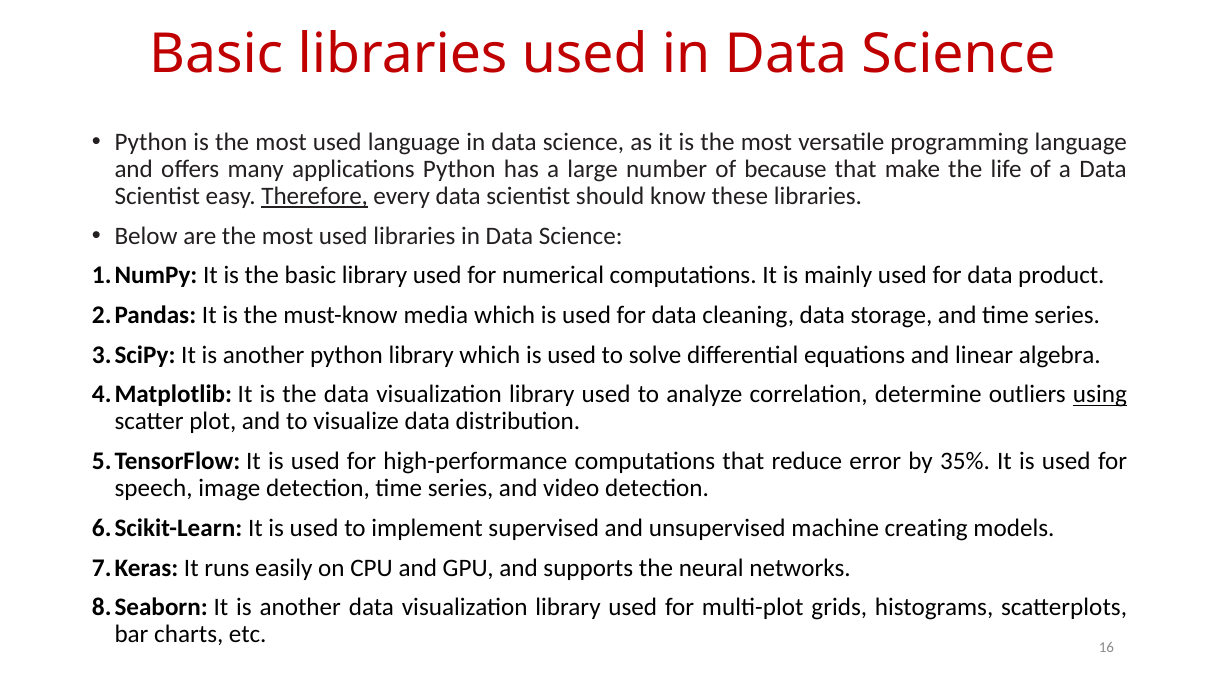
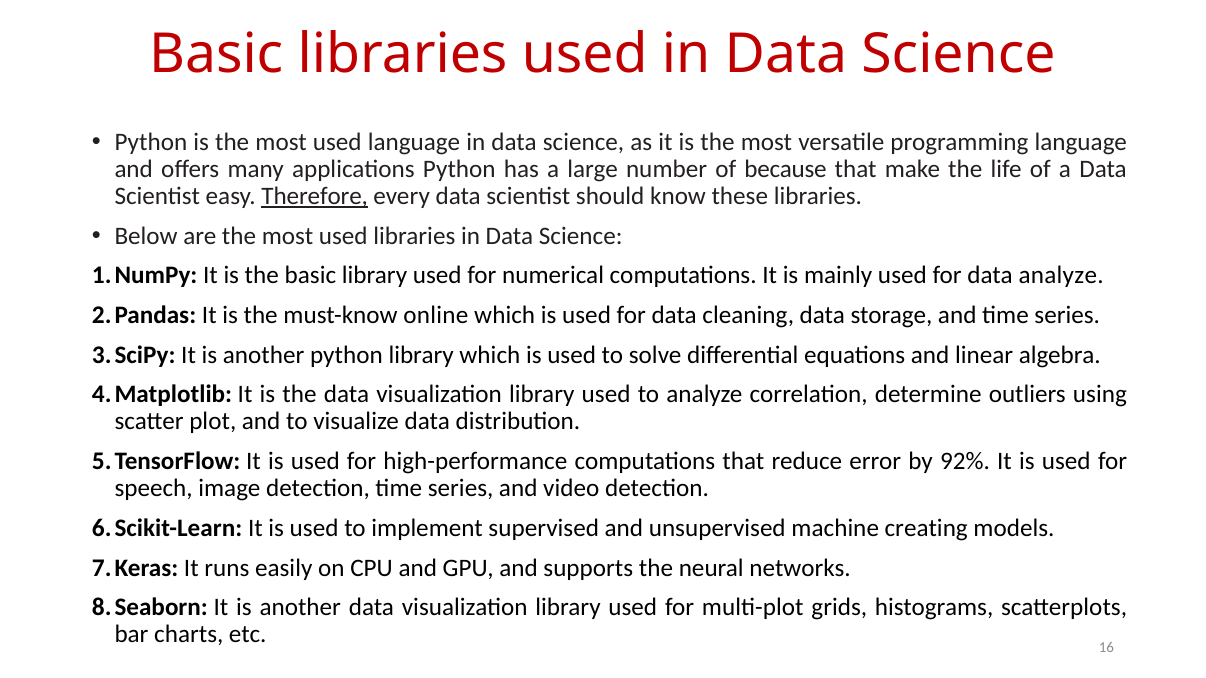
data product: product -> analyze (1061, 276)
media: media -> online (436, 315)
using underline: present -> none (1100, 395)
35%: 35% -> 92% (965, 462)
